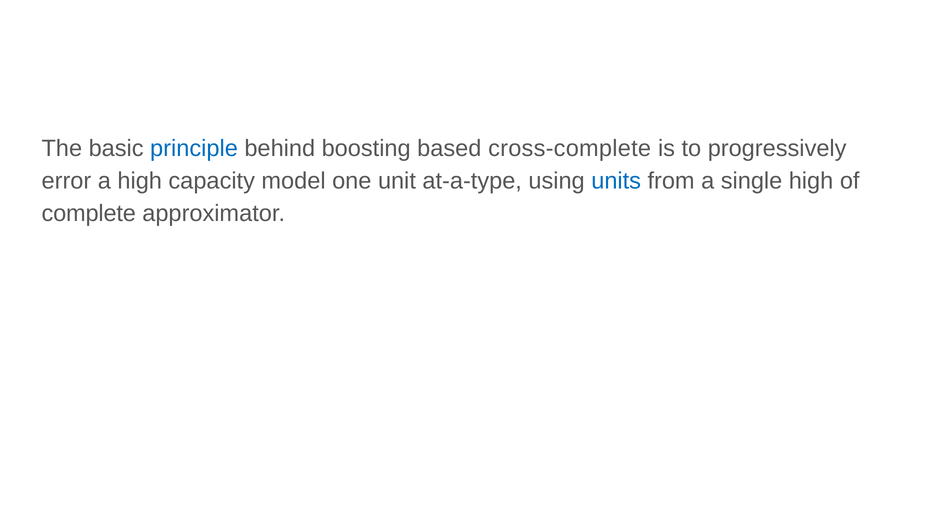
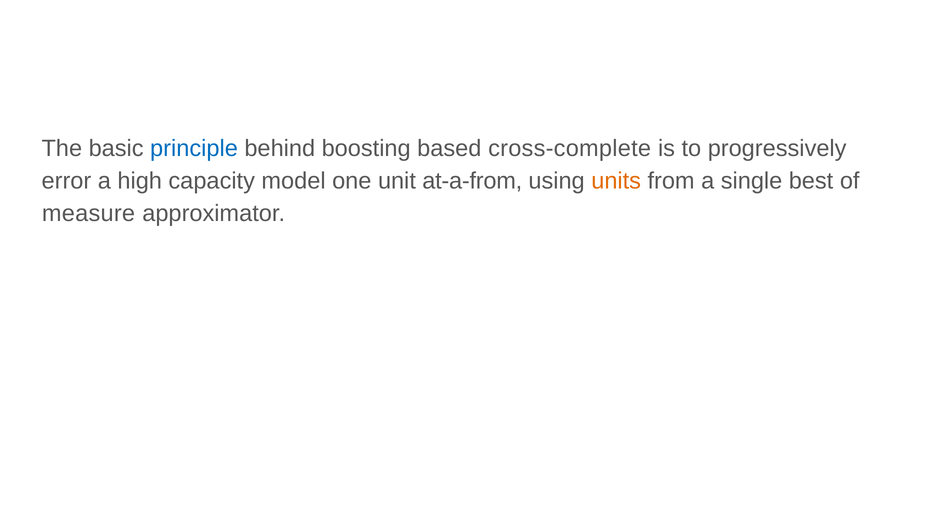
at-a-type: at-a-type -> at-a-from (472, 181)
units colour: blue -> orange (616, 181)
single high: high -> best (811, 181)
complete: complete -> measure (89, 213)
